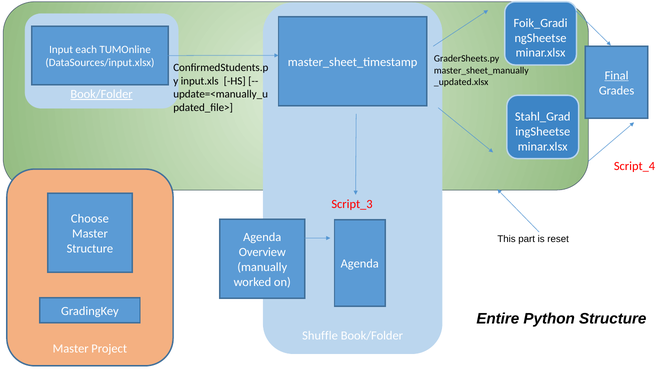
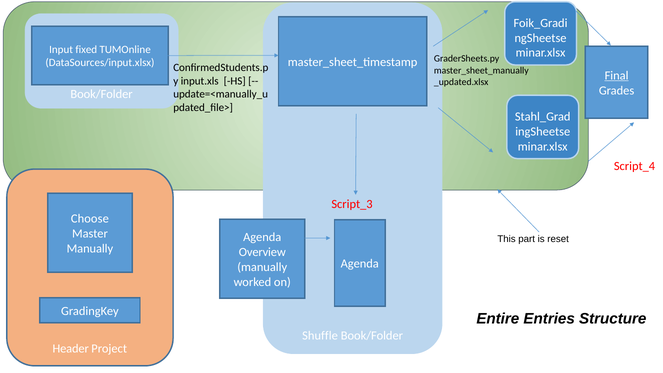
each: each -> fixed (86, 50)
Book/Folder underline: present -> none (102, 94)
Structure: Structure -> Manually (90, 249)
Python: Python -> Entries (549, 318)
Master: Master -> Header (71, 349)
